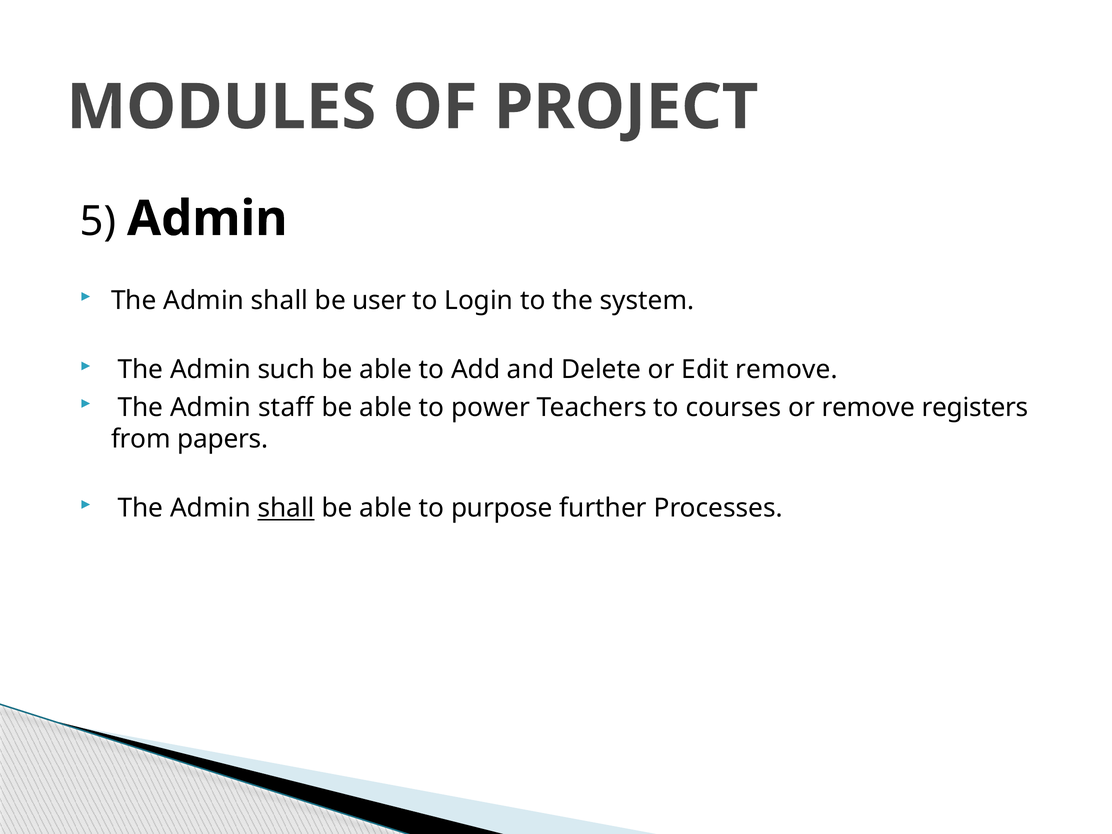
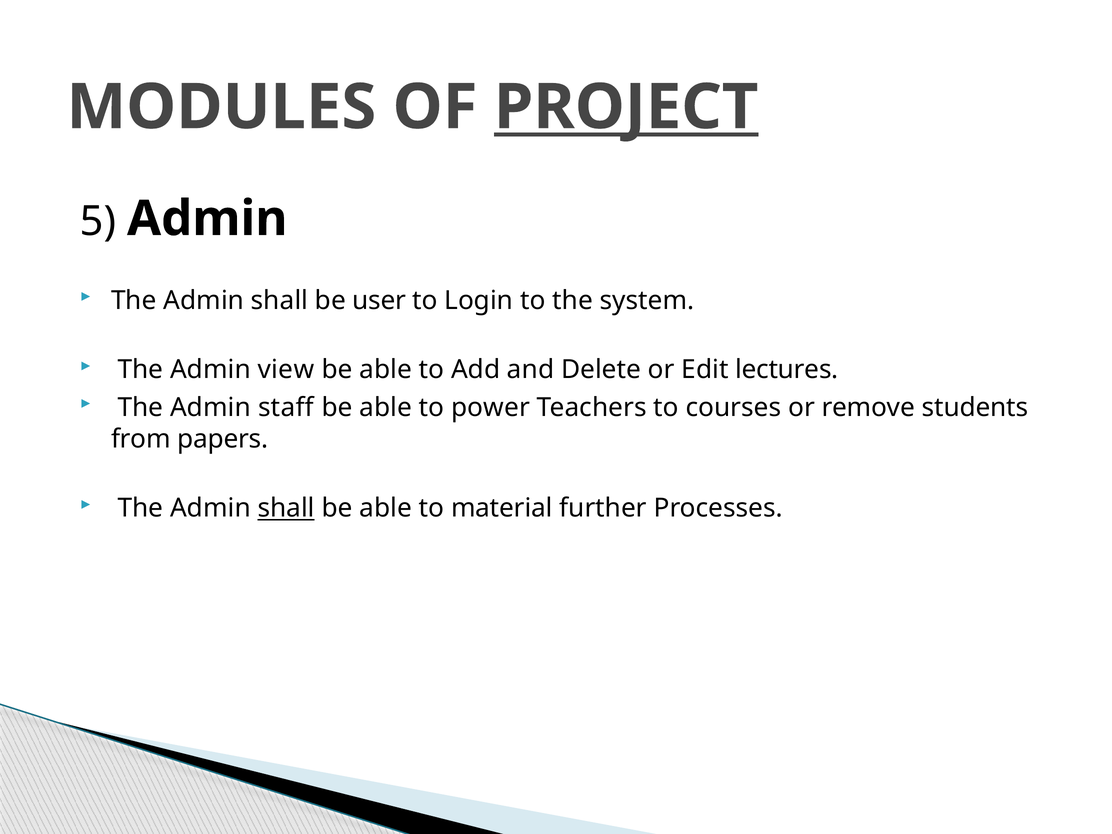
PROJECT underline: none -> present (626, 107)
such: such -> view (286, 370)
Edit remove: remove -> lectures (787, 370)
registers: registers -> students (975, 407)
purpose: purpose -> material (502, 508)
